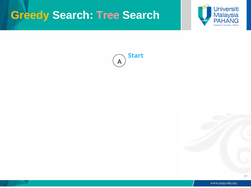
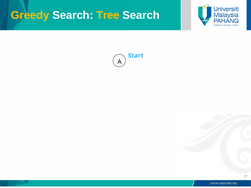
Tree colour: pink -> yellow (108, 15)
